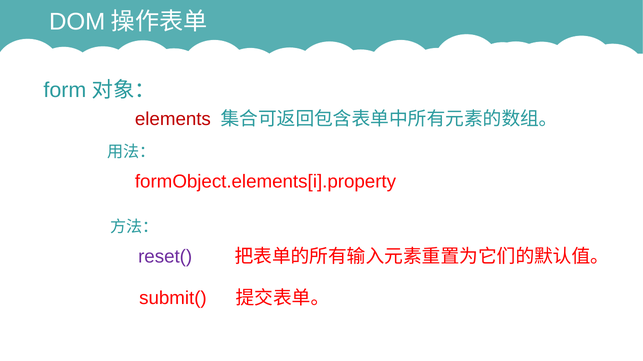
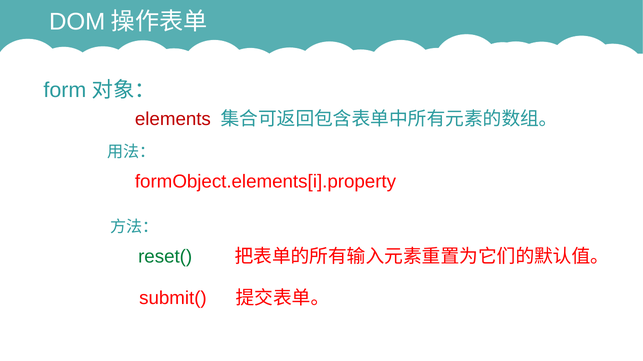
reset( colour: purple -> green (165, 257)
